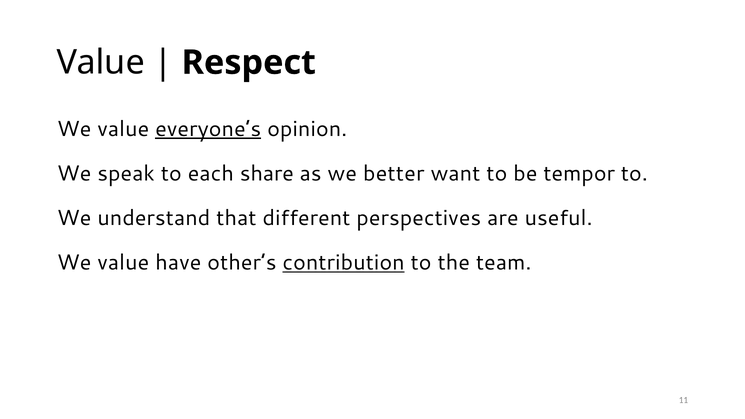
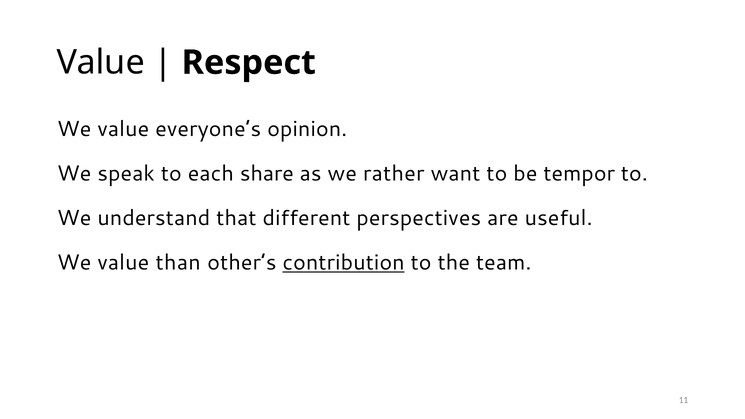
everyone’s underline: present -> none (208, 129)
better: better -> rather (394, 173)
have: have -> than (178, 263)
